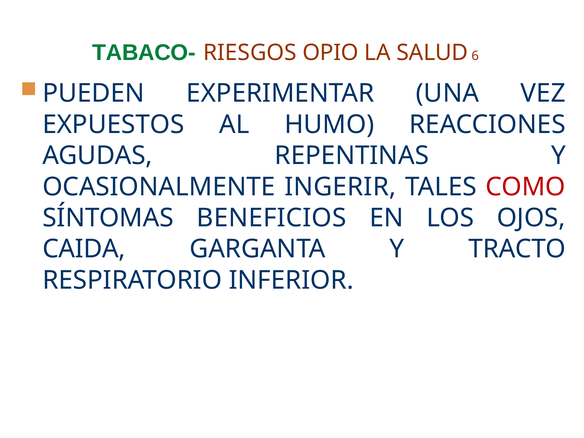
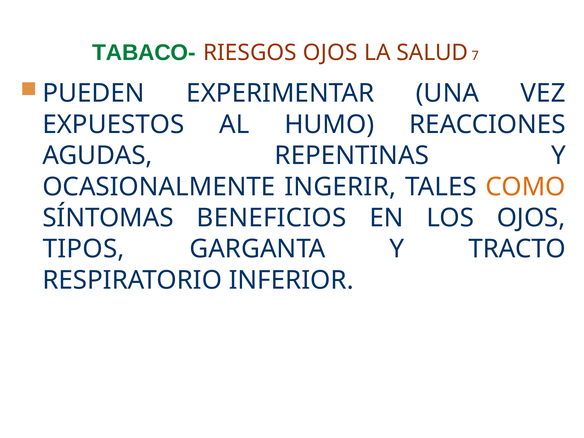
RIESGOS OPIO: OPIO -> OJOS (330, 53)
6: 6 -> 7 (475, 56)
COMO colour: red -> orange (525, 187)
CAIDA: CAIDA -> TIPOS (84, 249)
